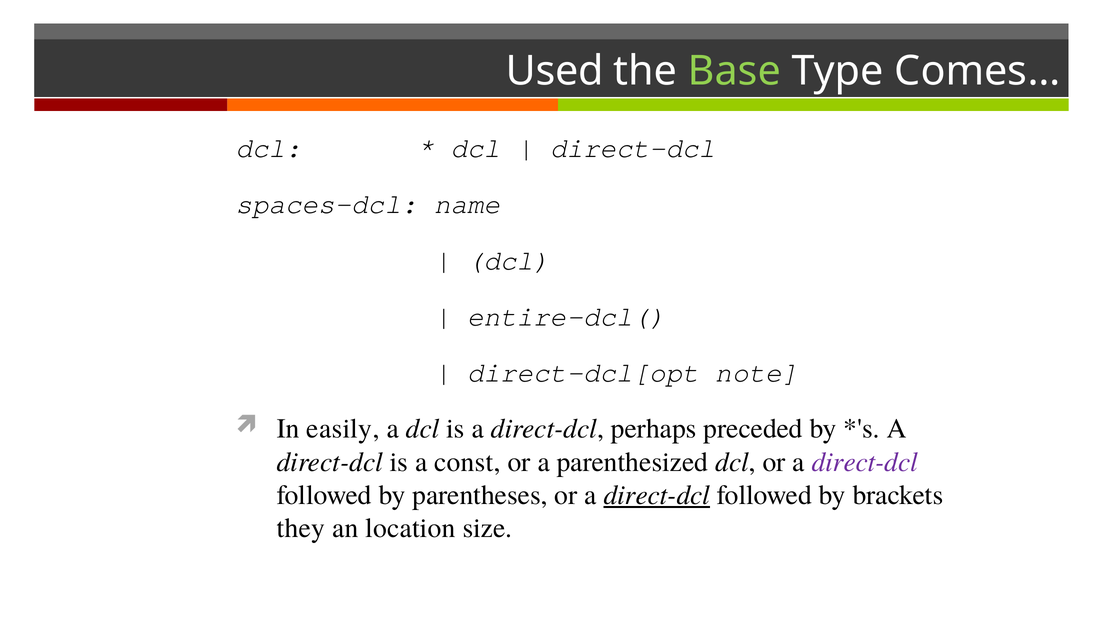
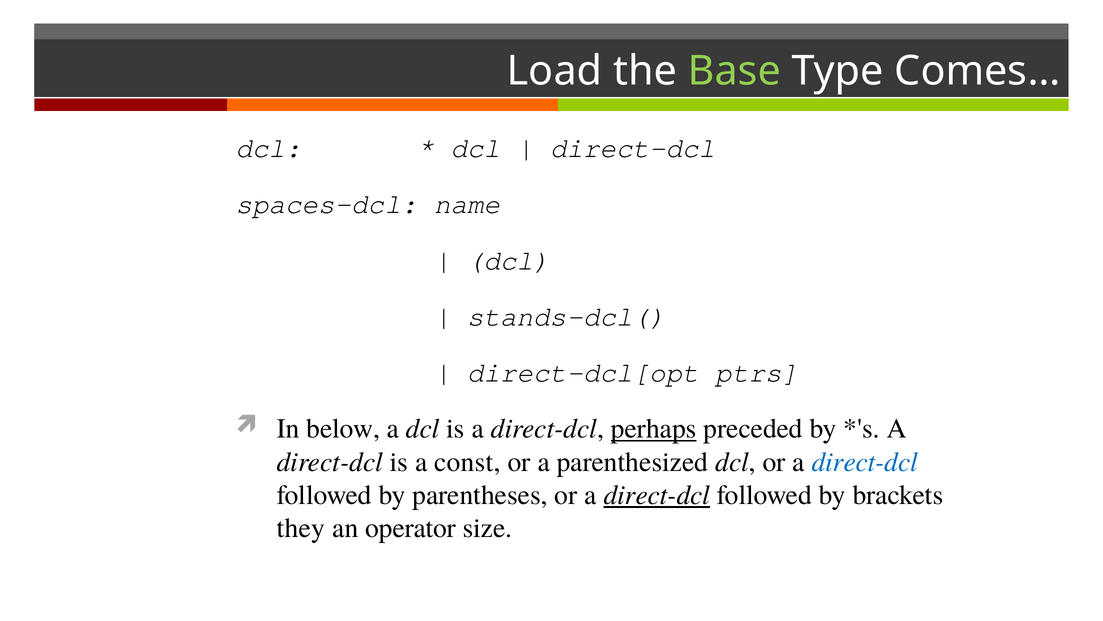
Used: Used -> Load (554, 71)
entire-dcl(: entire-dcl( -> stands-dcl( (567, 316)
note: note -> ptrs (757, 372)
easily: easily -> below (343, 428)
perhaps underline: none -> present (654, 428)
direct-dcl colour: purple -> blue (865, 462)
location: location -> operator (411, 528)
